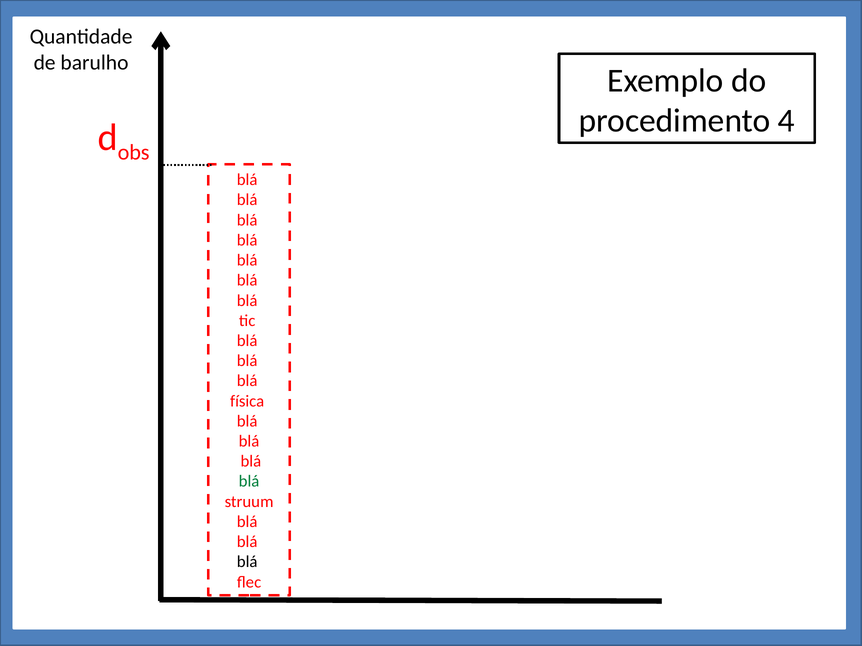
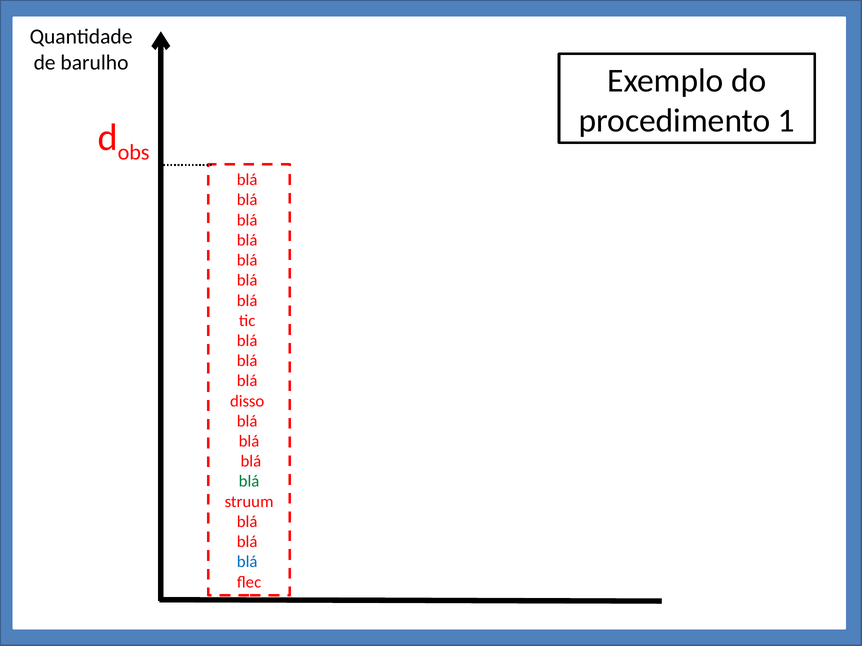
4: 4 -> 1 (786, 121)
física: física -> disso (247, 401)
blá colour: black -> blue (247, 562)
